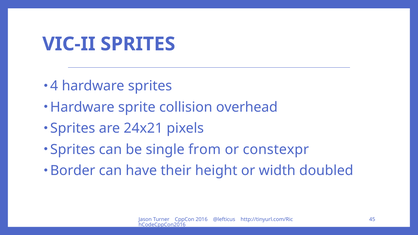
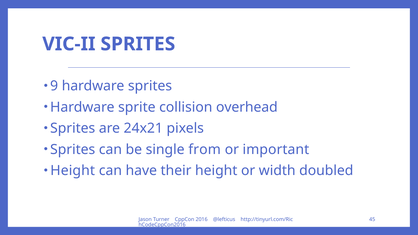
4: 4 -> 9 (54, 86)
constexpr: constexpr -> important (276, 150)
Border: Border -> Height (73, 171)
